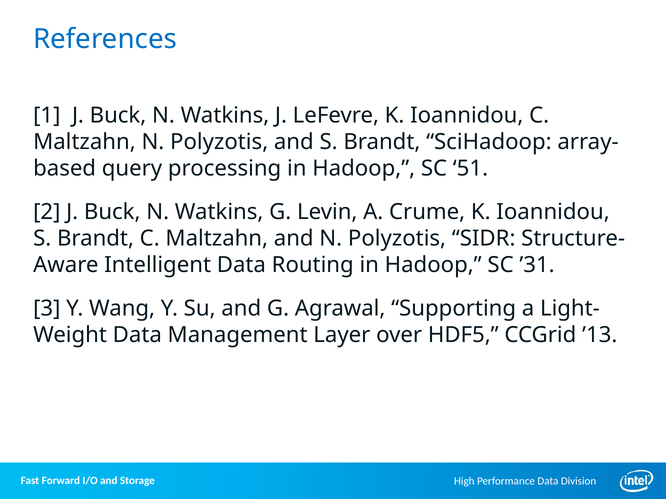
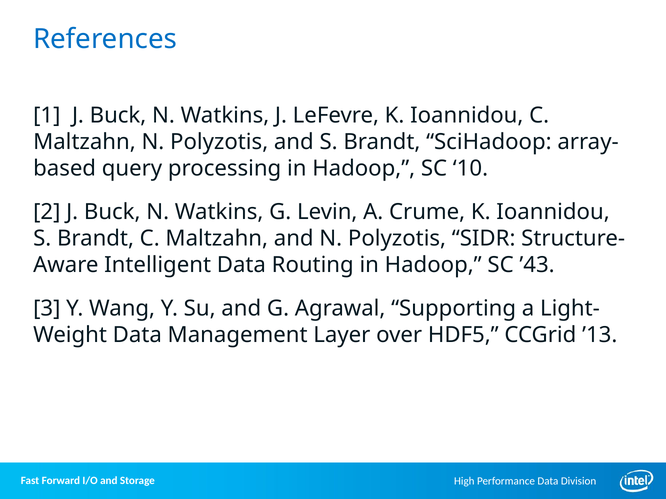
51: 51 -> 10 (470, 169)
’31: ’31 -> ’43 (537, 265)
